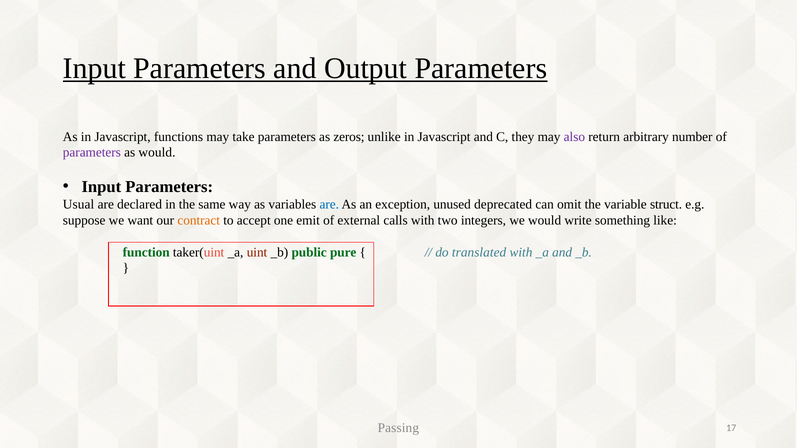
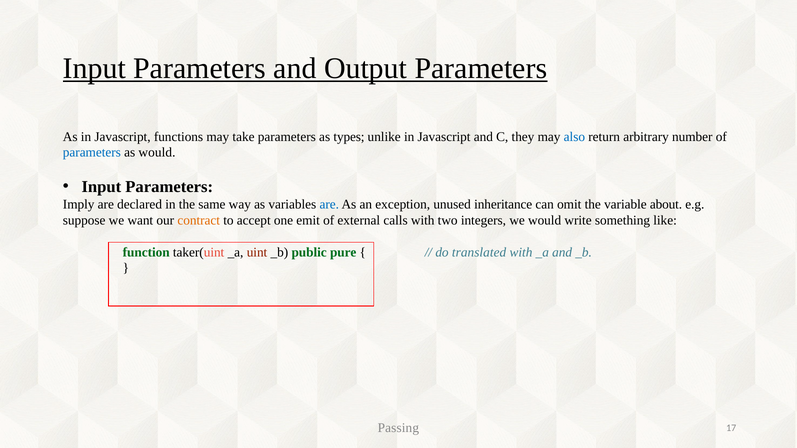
zeros: zeros -> types (349, 137)
also colour: purple -> blue (574, 137)
parameters colour: purple -> blue (92, 153)
Usual: Usual -> Imply (79, 205)
deprecated: deprecated -> inheritance (503, 205)
struct: struct -> about (666, 205)
